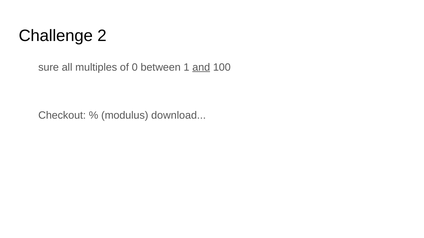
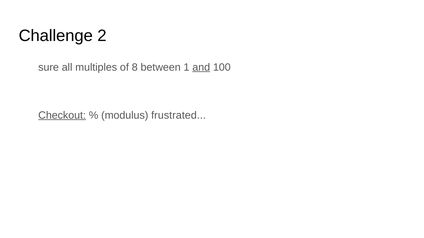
0: 0 -> 8 (135, 67)
Checkout underline: none -> present (62, 115)
download: download -> frustrated (179, 115)
